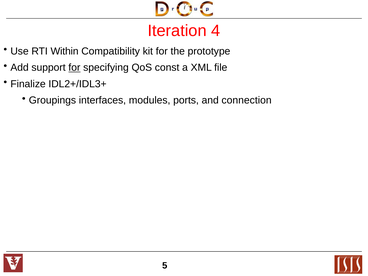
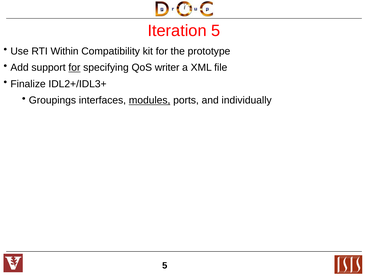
Iteration 4: 4 -> 5 (216, 31)
const: const -> writer (167, 68)
modules underline: none -> present (150, 100)
connection: connection -> individually (247, 100)
